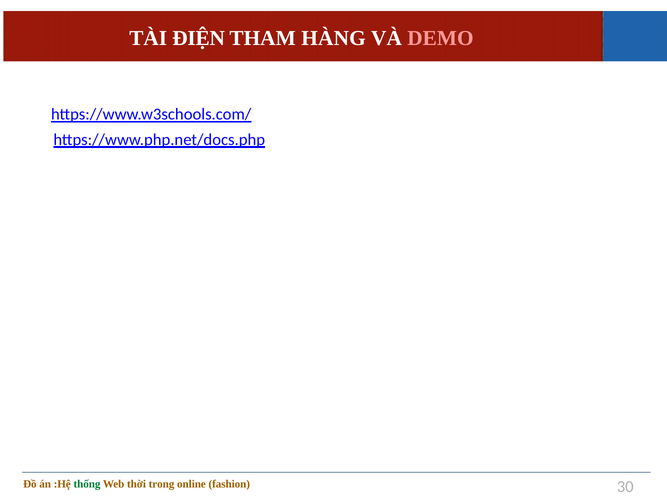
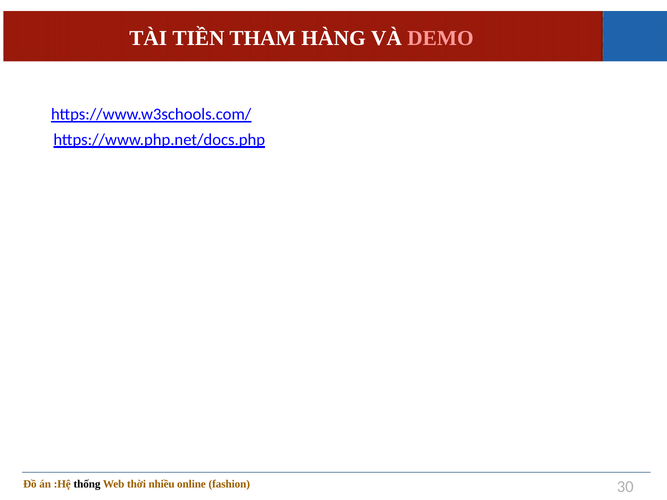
ĐIỆN: ĐIỆN -> TIỀN (198, 38)
thống colour: green -> black (87, 484)
trong: trong -> nhiều (162, 484)
